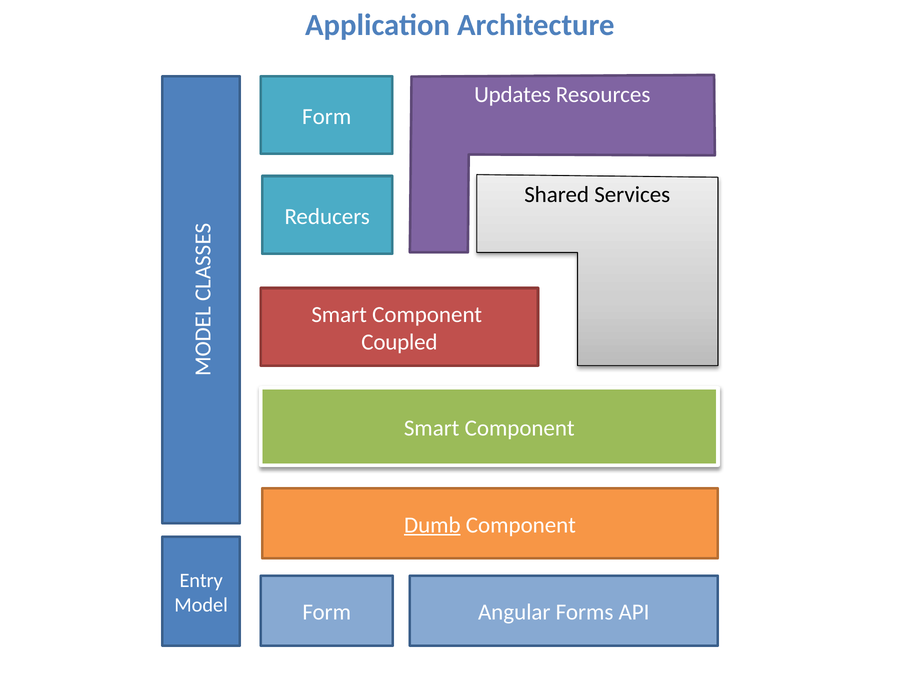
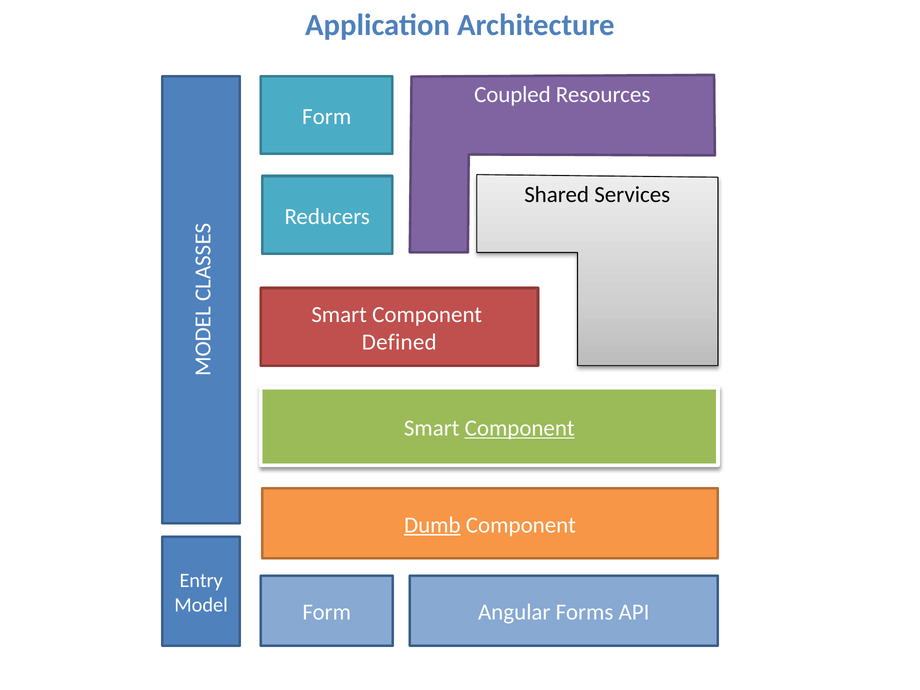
Updates: Updates -> Coupled (512, 95)
Coupled: Coupled -> Defined (399, 342)
Component underline: none -> present (520, 428)
